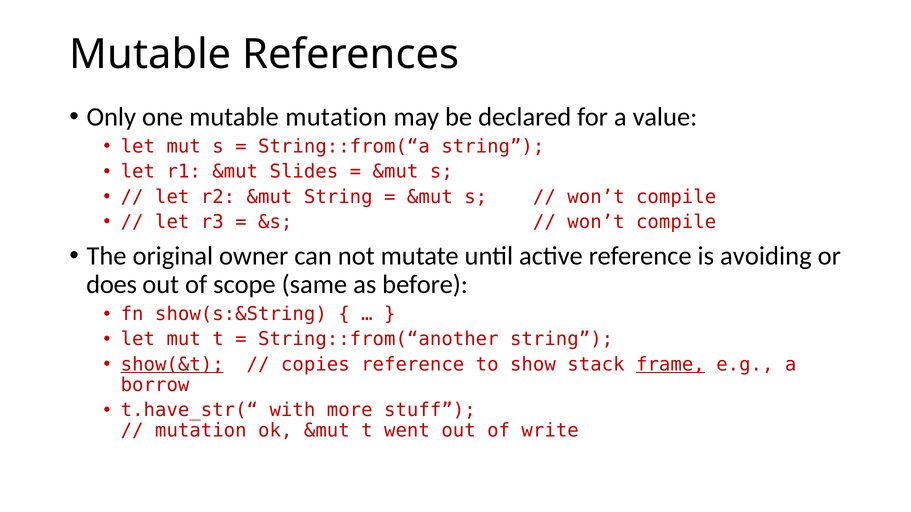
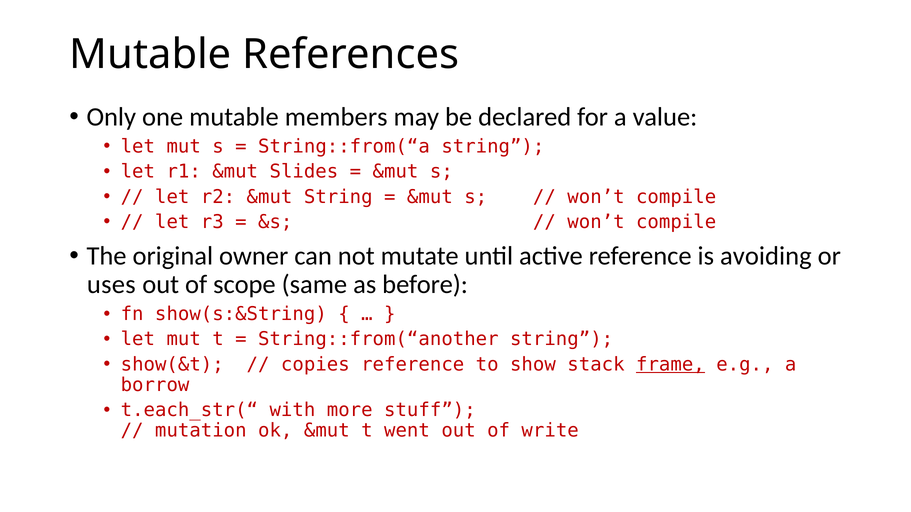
mutable mutation: mutation -> members (336, 117)
does: does -> uses (111, 285)
show(&t underline: present -> none (172, 365)
t.have_str(“: t.have_str(“ -> t.each_str(“ (189, 410)
